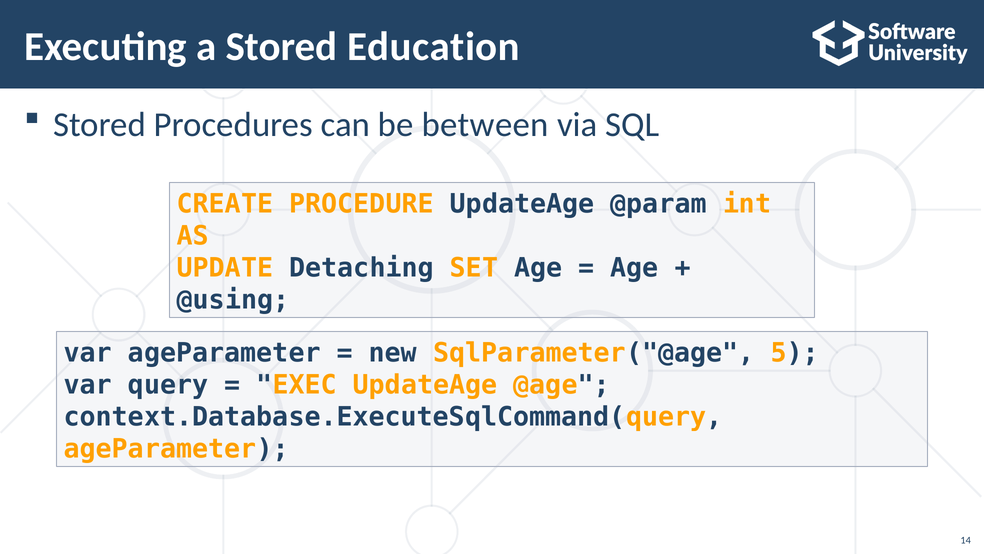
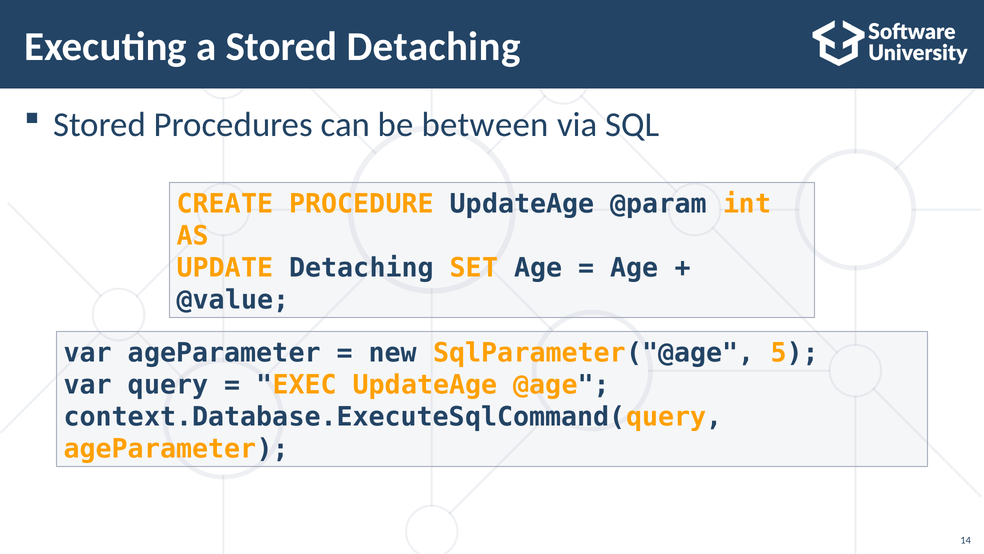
Stored Education: Education -> Detaching (434, 47)
@using: @using -> @value (233, 300)
